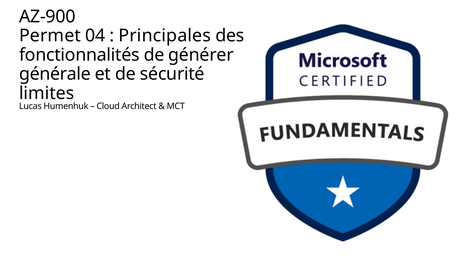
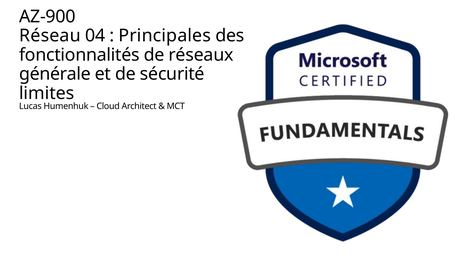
Permet: Permet -> Réseau (50, 36)
générer: générer -> réseaux (201, 55)
